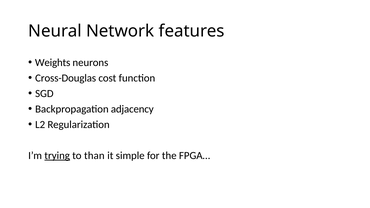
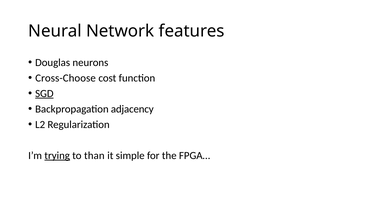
Weights: Weights -> Douglas (53, 63)
Cross-Douglas: Cross-Douglas -> Cross-Choose (66, 78)
SGD underline: none -> present (44, 94)
